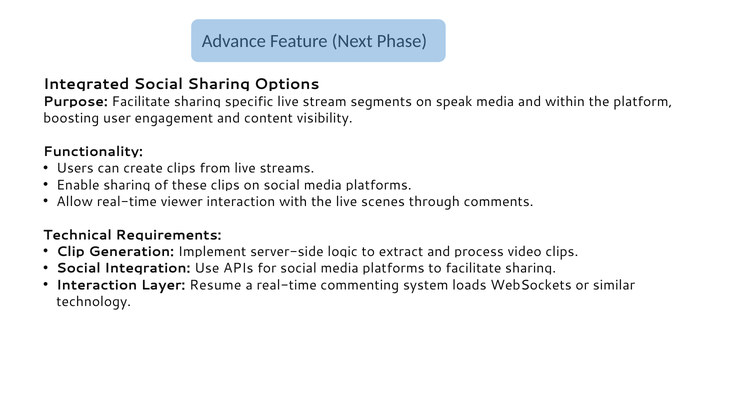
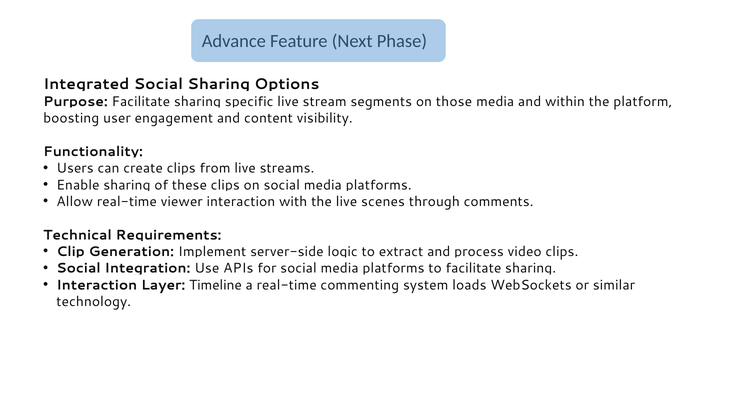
speak: speak -> those (454, 101)
Resume: Resume -> Timeline (215, 285)
